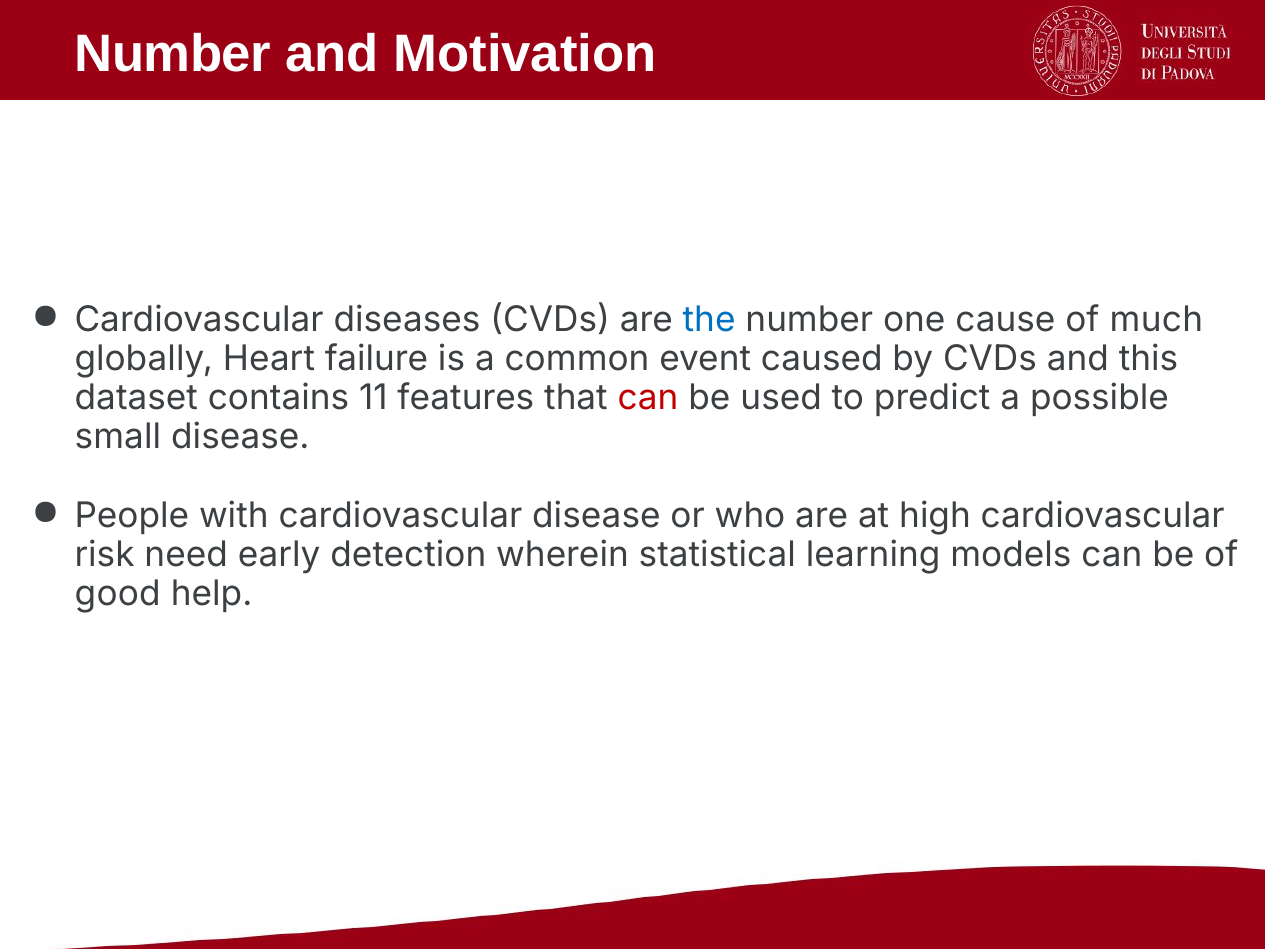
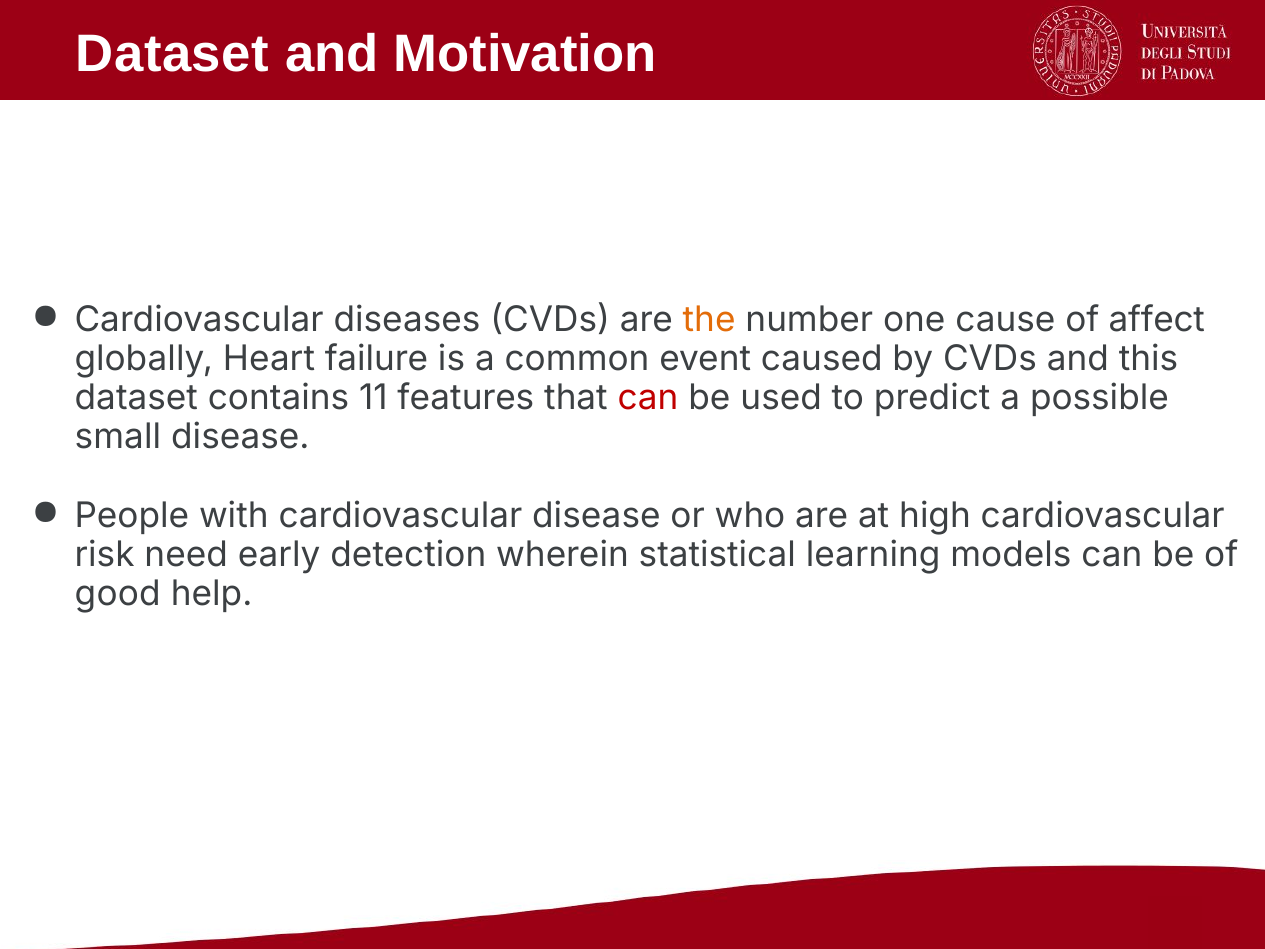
Number: Number -> Dataset (172, 54)
the colour: blue -> orange (709, 319)
much: much -> affect (1157, 319)
